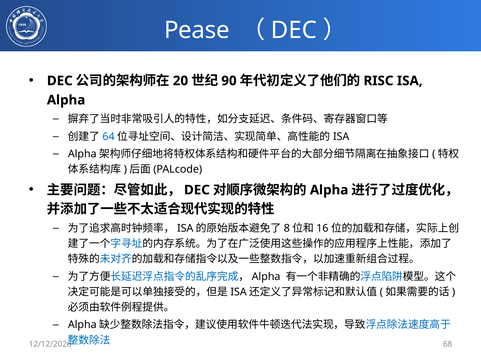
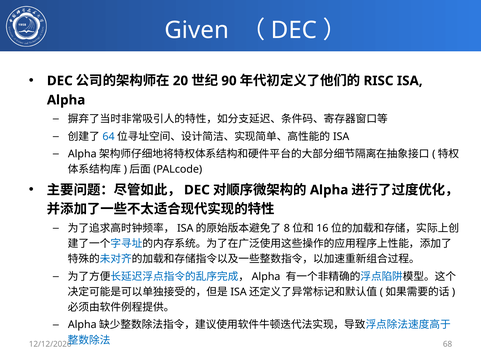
Pease: Pease -> Given (197, 30)
